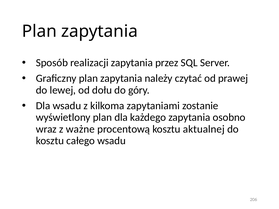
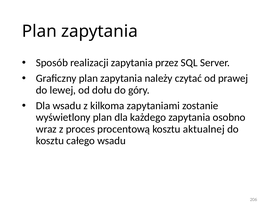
ważne: ważne -> proces (80, 129)
